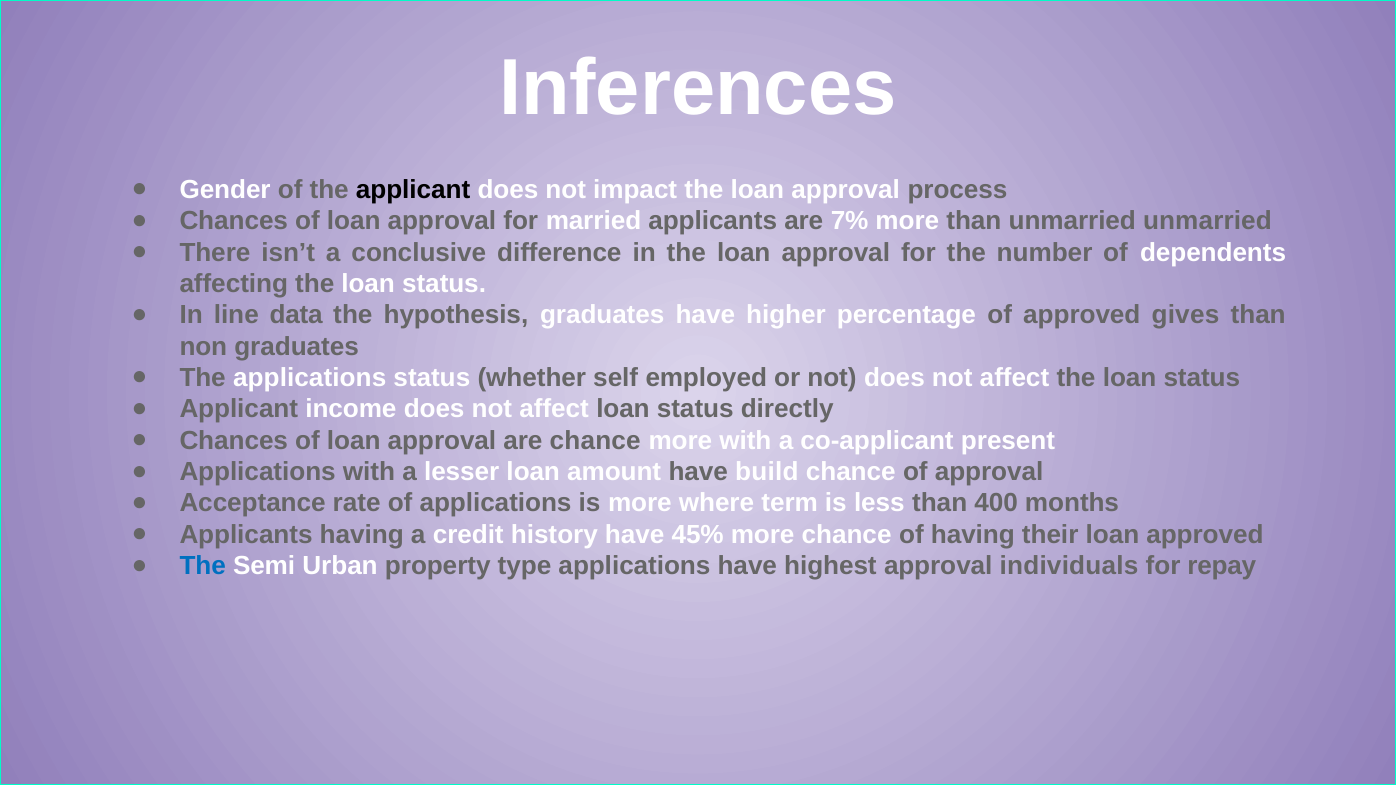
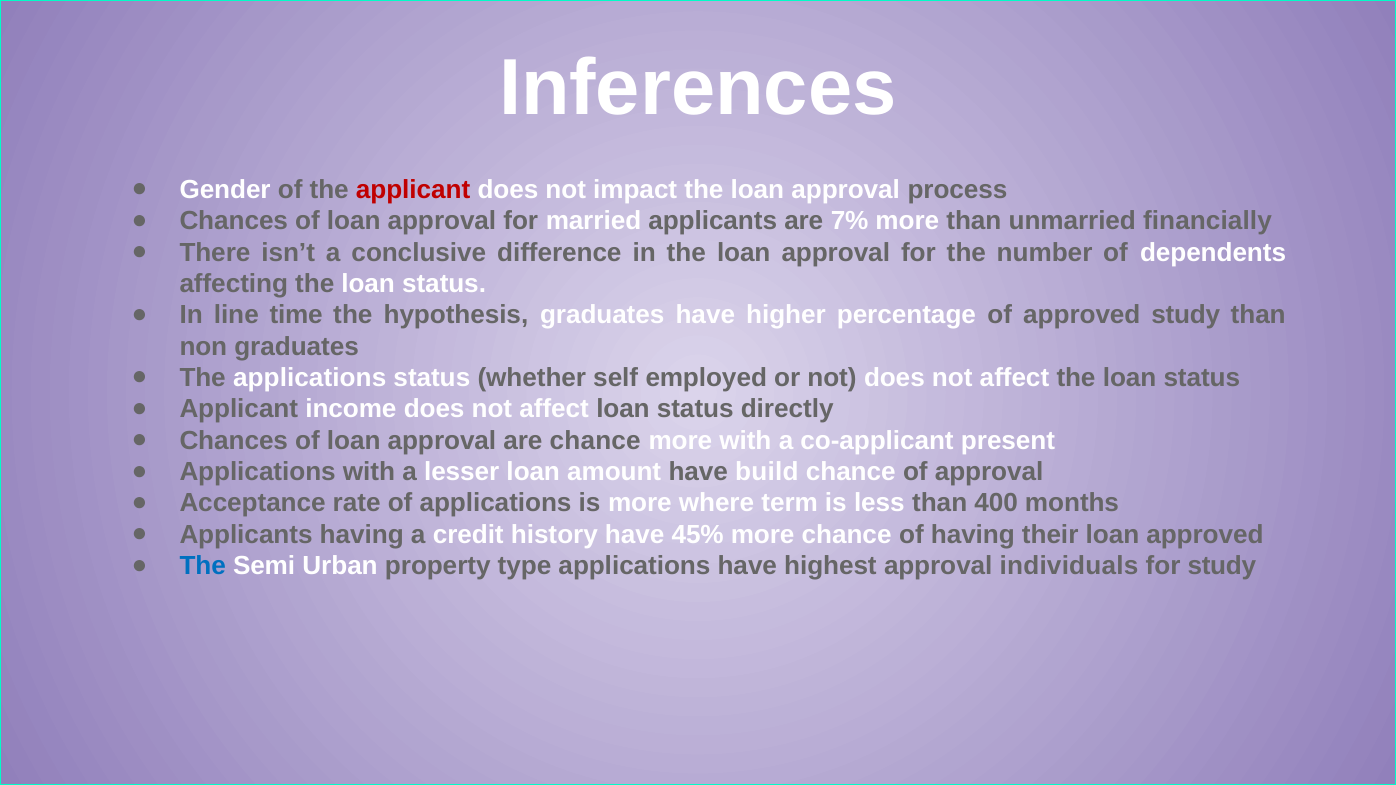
applicant colour: black -> red (413, 190)
unmarried unmarried: unmarried -> financially (1207, 221)
data: data -> time (296, 315)
approved gives: gives -> study (1186, 315)
for repay: repay -> study (1222, 566)
